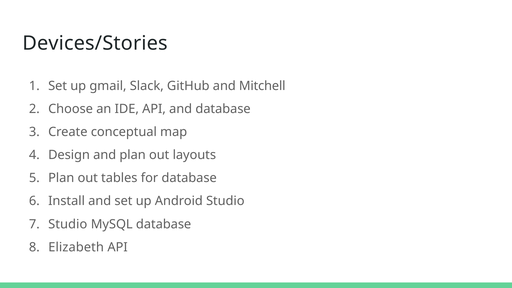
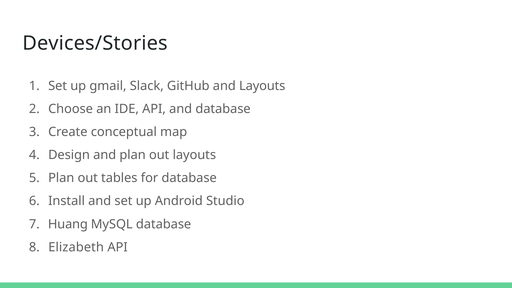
and Mitchell: Mitchell -> Layouts (262, 86)
Studio: Studio -> Huang (68, 224)
